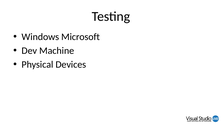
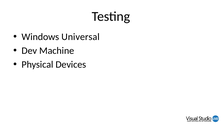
Microsoft: Microsoft -> Universal (81, 37)
